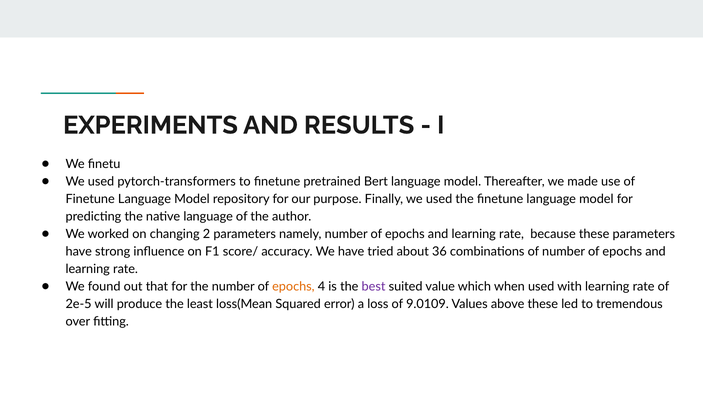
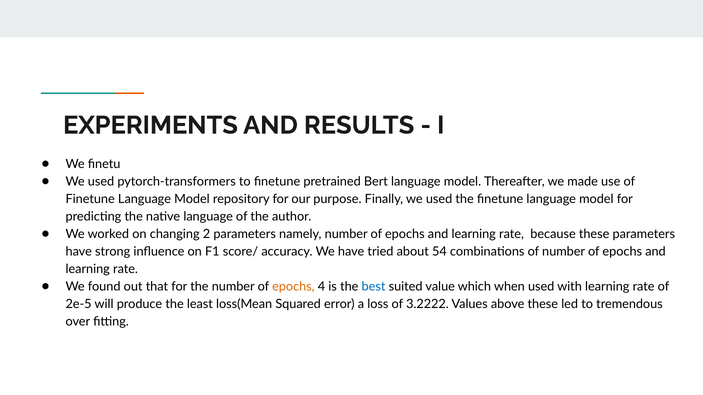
36: 36 -> 54 (439, 252)
best colour: purple -> blue (374, 287)
9.0109: 9.0109 -> 3.2222 (427, 304)
